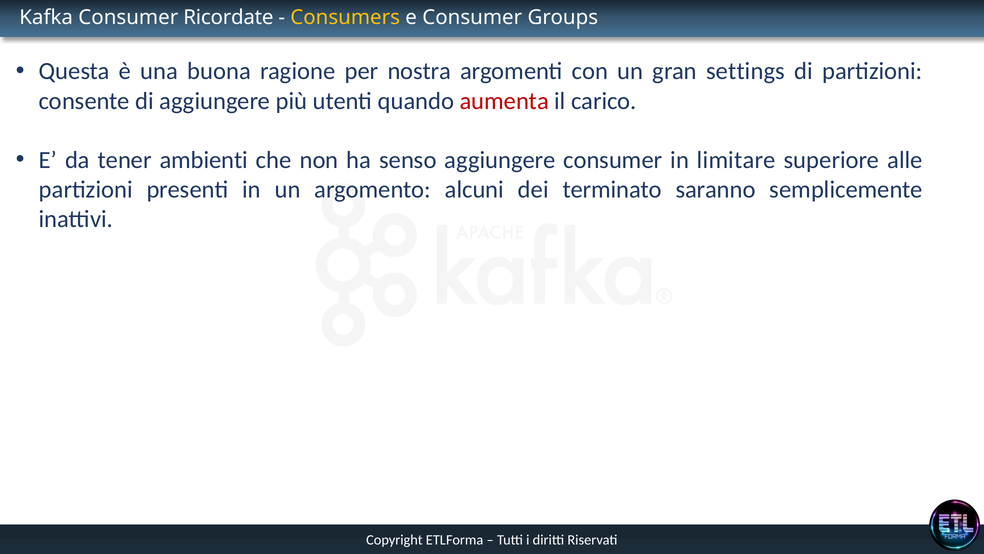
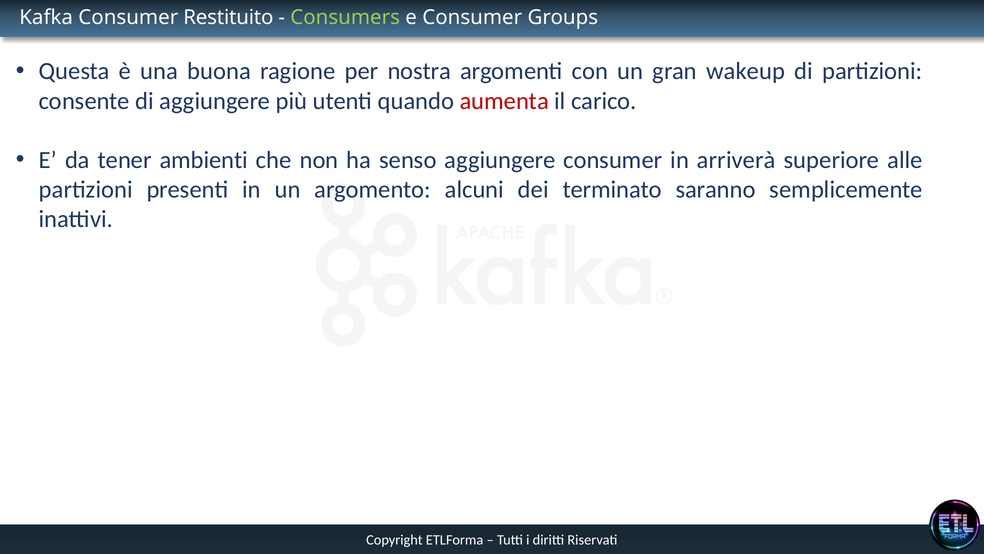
Ricordate: Ricordate -> Restituito (228, 18)
Consumers colour: yellow -> light green (345, 18)
settings: settings -> wakeup (746, 71)
limitare: limitare -> arriverà (736, 160)
